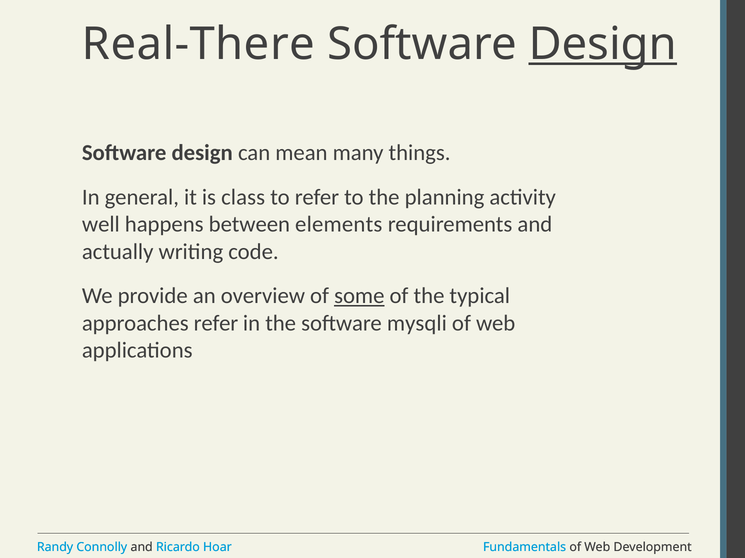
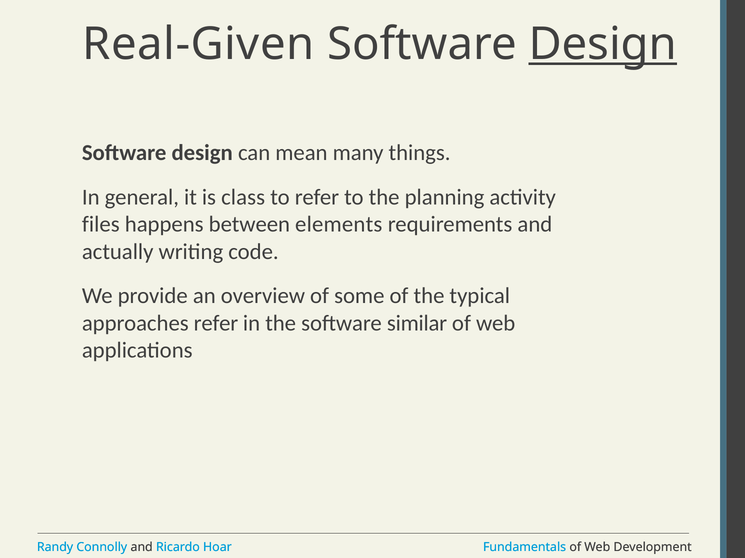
Real-There: Real-There -> Real-Given (198, 44)
well: well -> files (101, 225)
some underline: present -> none (359, 296)
mysqli: mysqli -> similar (417, 324)
